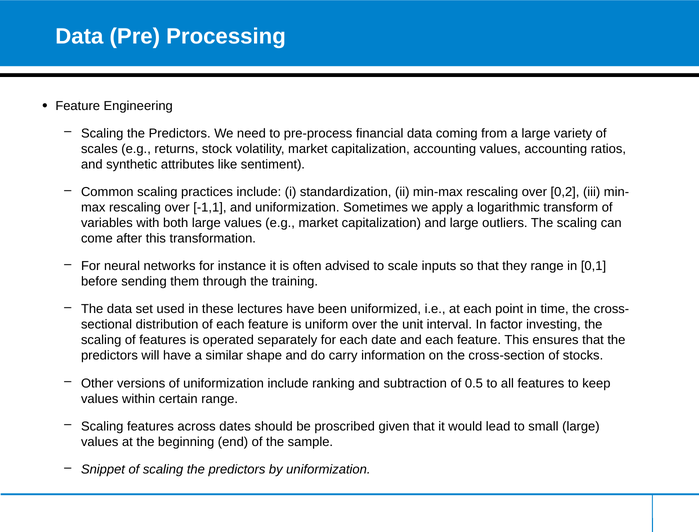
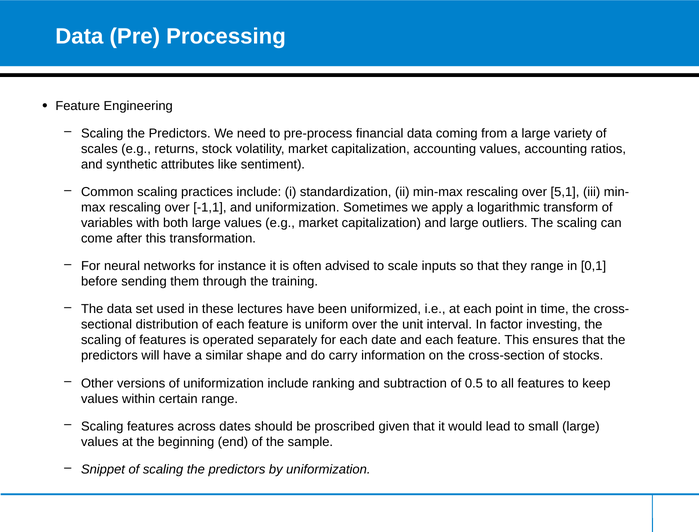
0,2: 0,2 -> 5,1 (565, 192)
